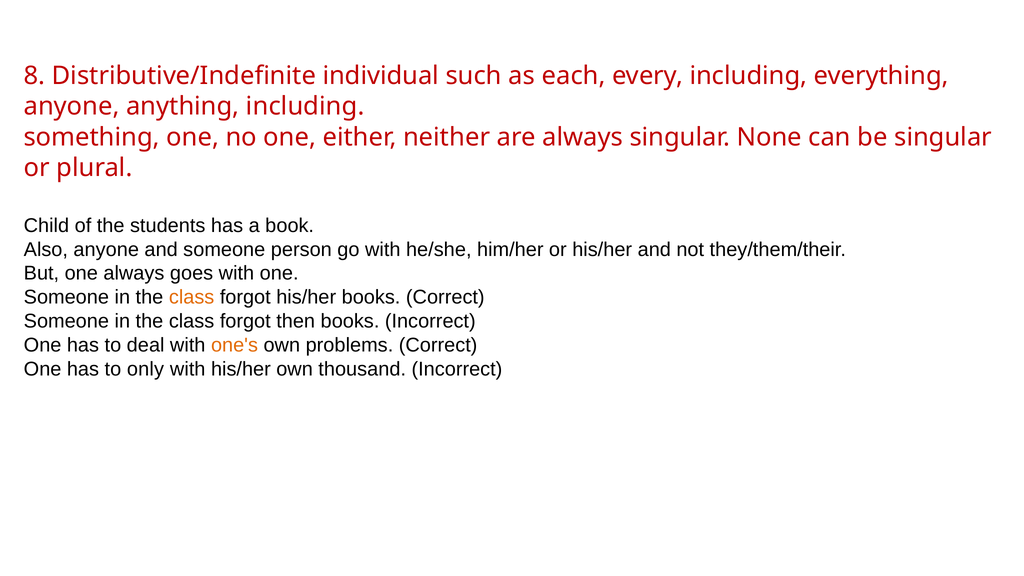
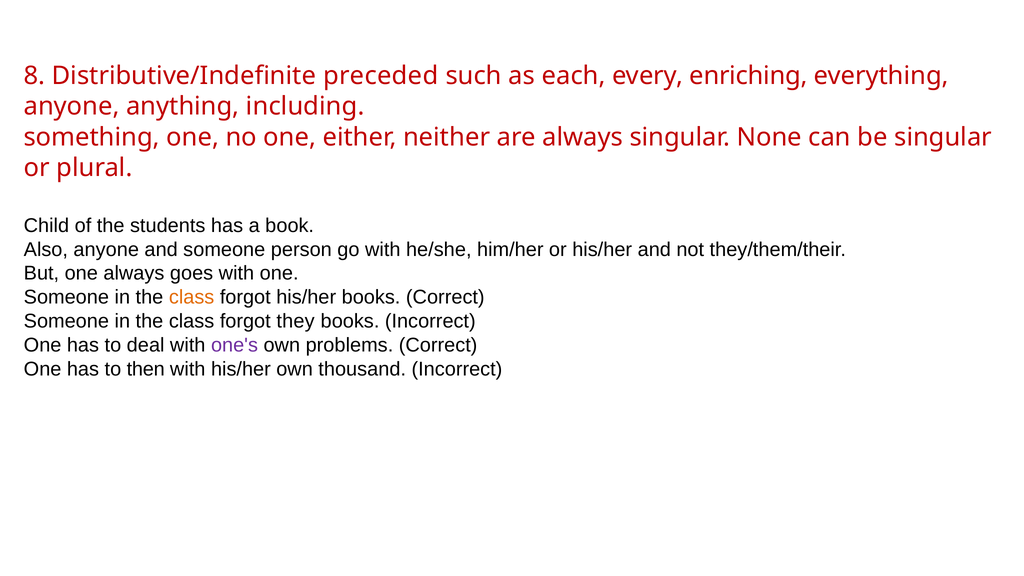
individual: individual -> preceded (381, 76)
every including: including -> enriching (748, 76)
then: then -> they (296, 321)
one's colour: orange -> purple (234, 345)
only: only -> then (146, 369)
